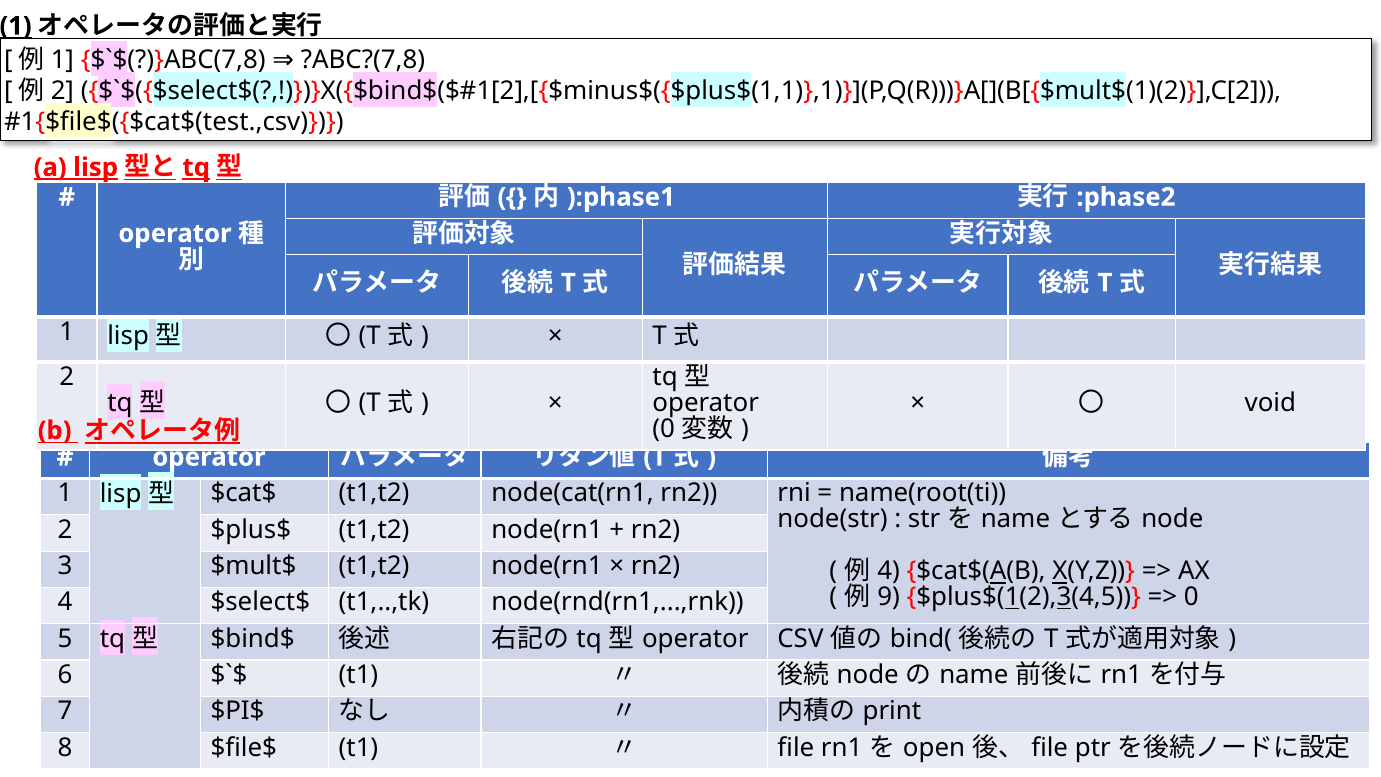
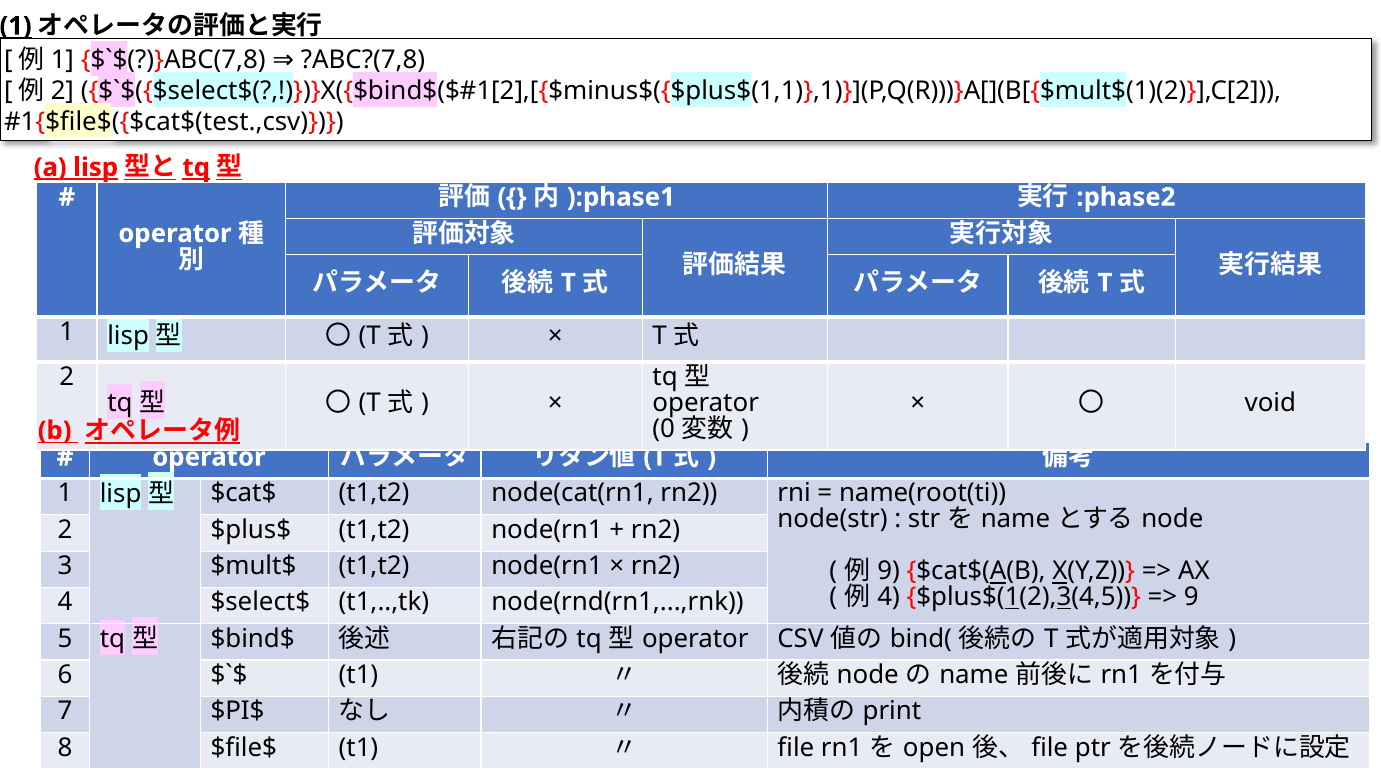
4: 4 -> 9 (889, 571)
9: 9 -> 4 (889, 597)
0: 0 -> 9 (1191, 597)
